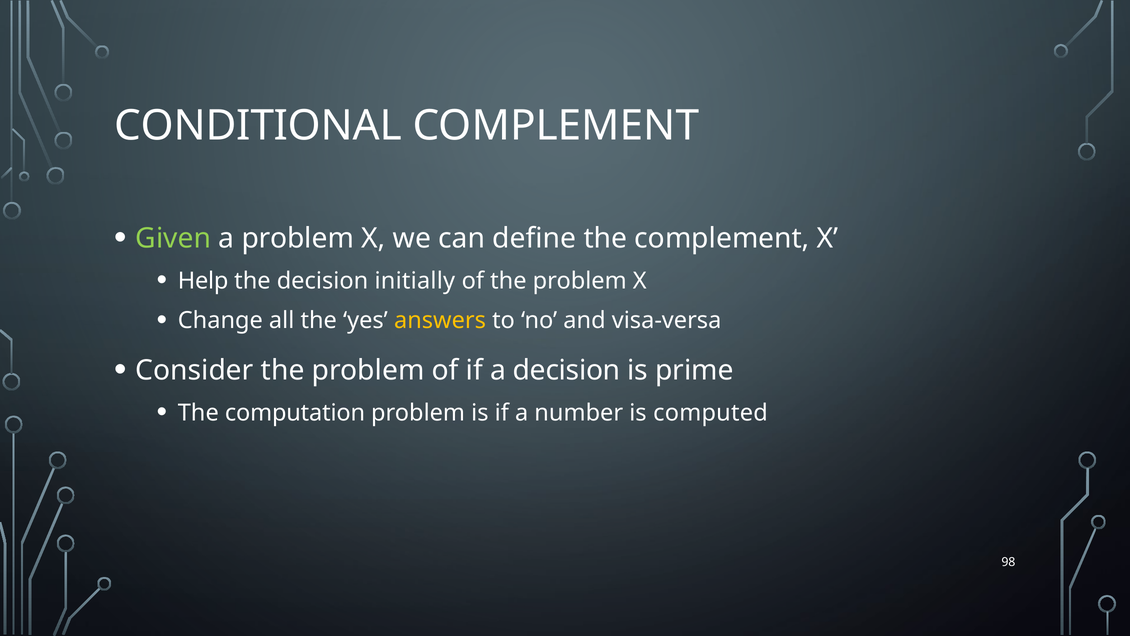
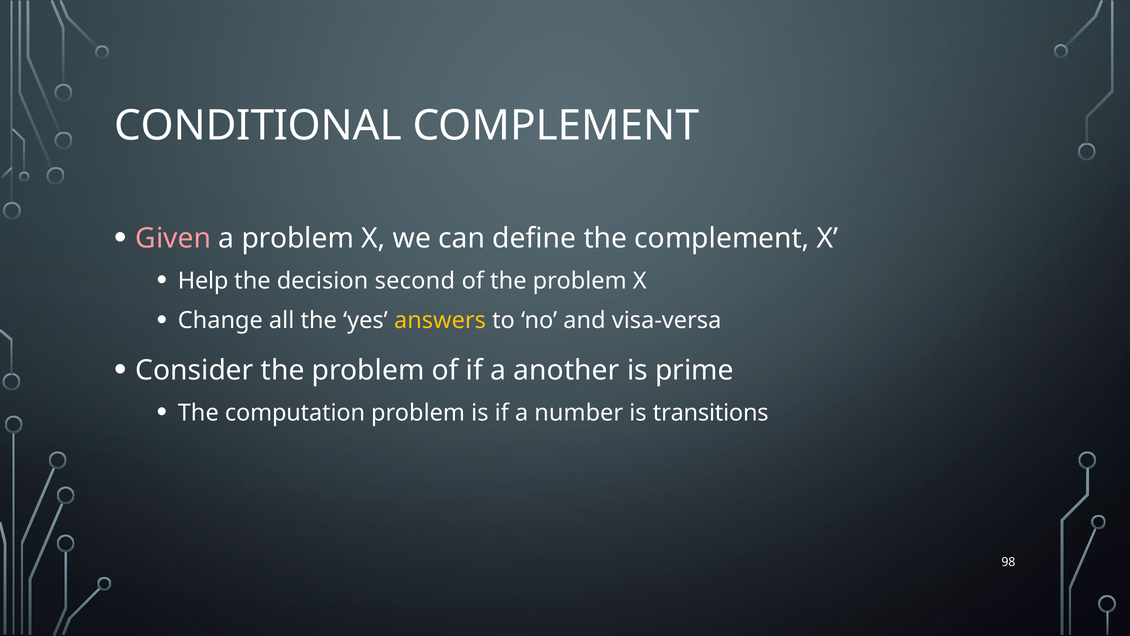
Given colour: light green -> pink (173, 238)
initially: initially -> second (415, 281)
a decision: decision -> another (566, 370)
computed: computed -> transitions (711, 413)
